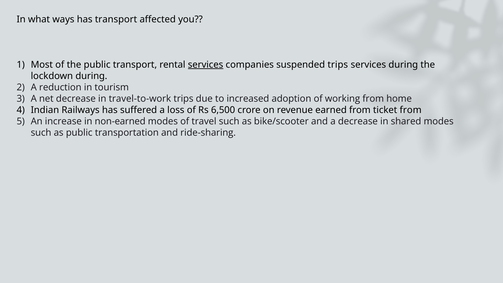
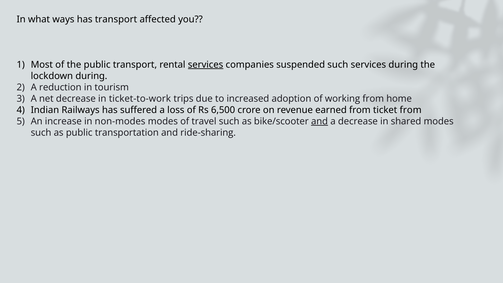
suspended trips: trips -> such (338, 65)
travel-to-work: travel-to-work -> ticket-to-work (140, 99)
non-earned: non-earned -> non-modes (120, 121)
and underline: none -> present (320, 121)
